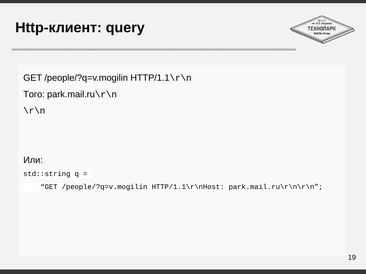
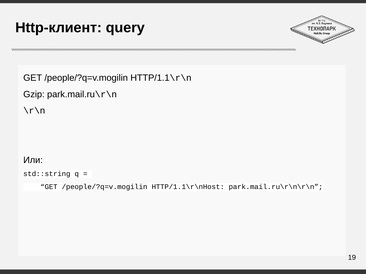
Того: Того -> Gzip (34, 94)
